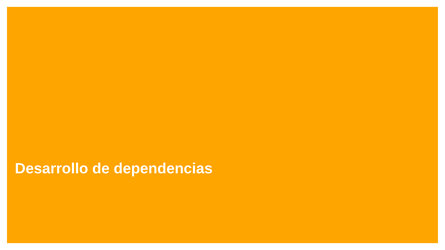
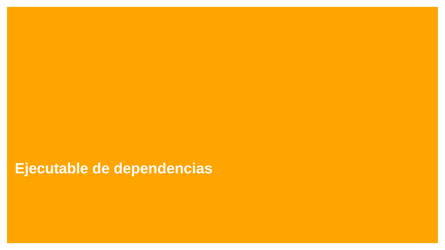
Desarrollo: Desarrollo -> Ejecutable (52, 169)
